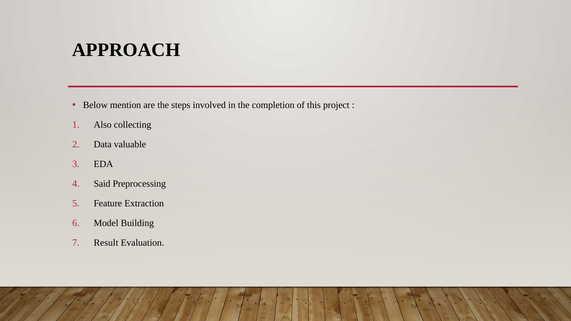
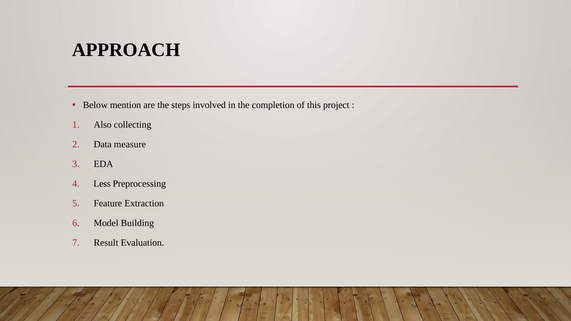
valuable: valuable -> measure (130, 144)
Said: Said -> Less (102, 184)
